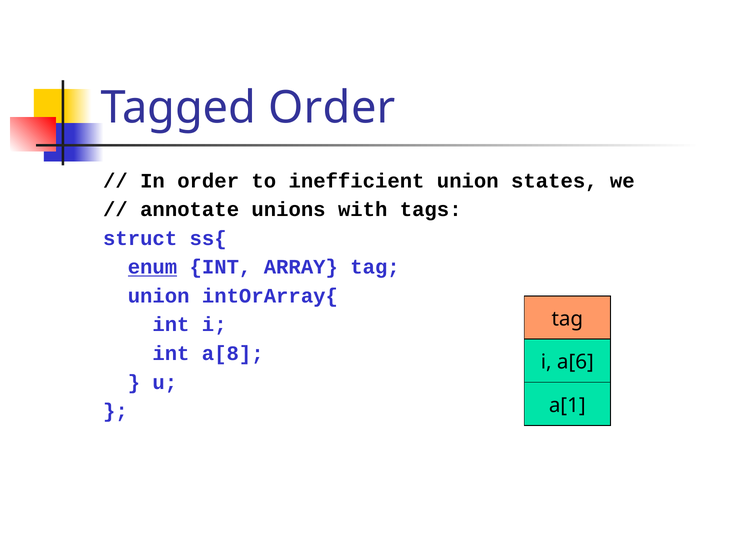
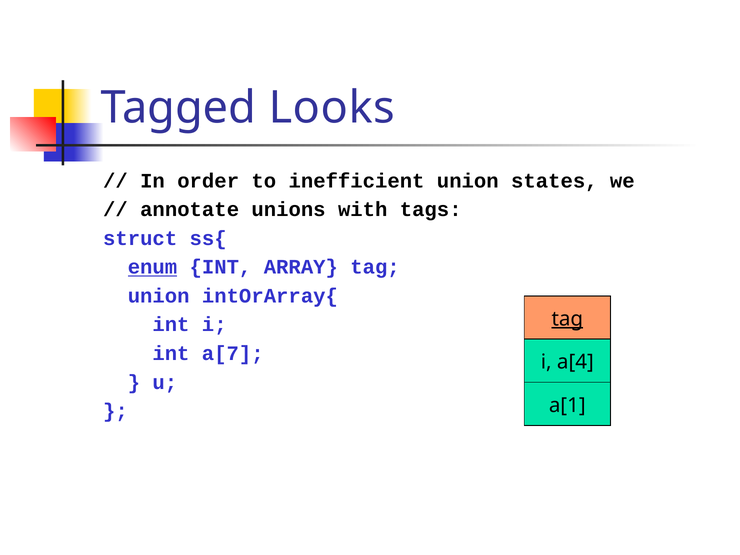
Tagged Order: Order -> Looks (332, 108)
tag underline: none -> present (567, 319)
a[8: a[8 -> a[7 (233, 353)
a[6: a[6 -> a[4 (575, 362)
